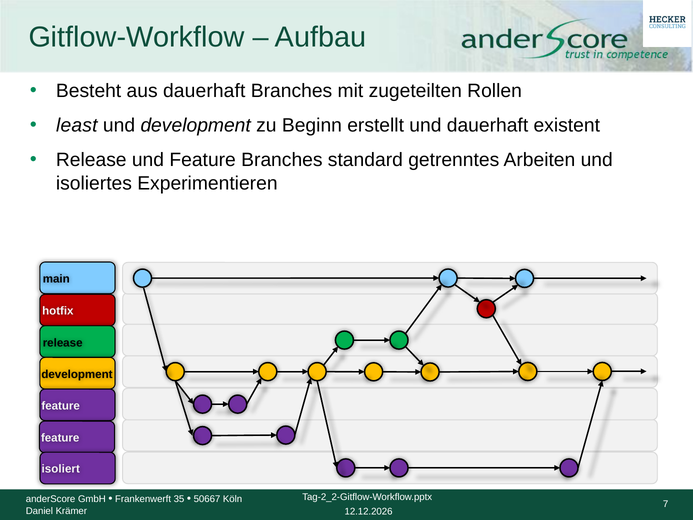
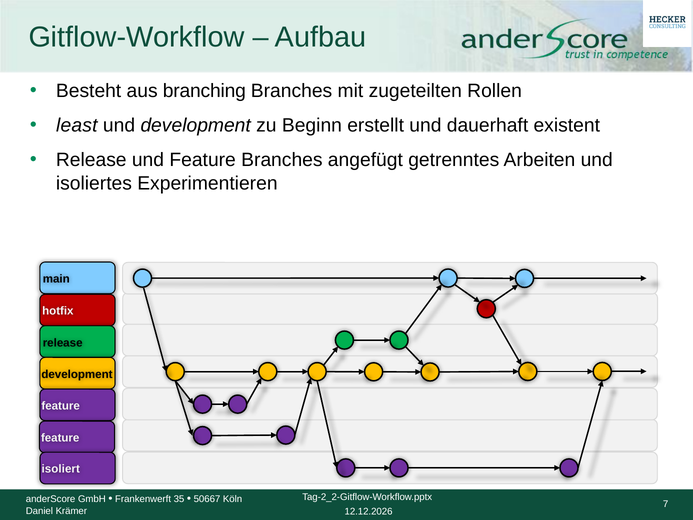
aus dauerhaft: dauerhaft -> branching (204, 91)
standard: standard -> angefügt (365, 160)
